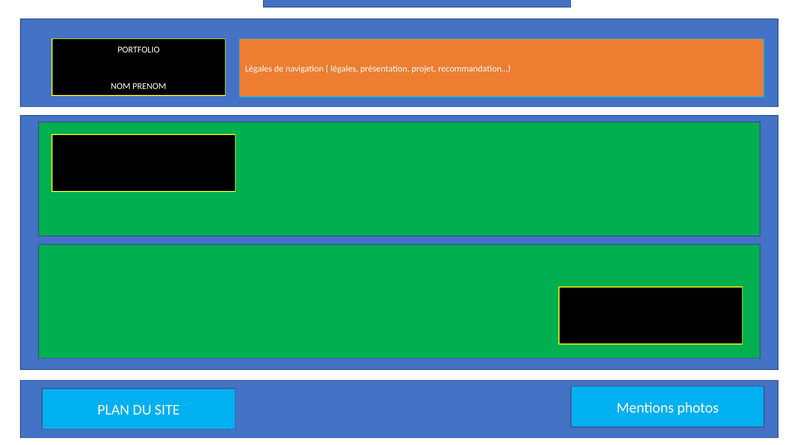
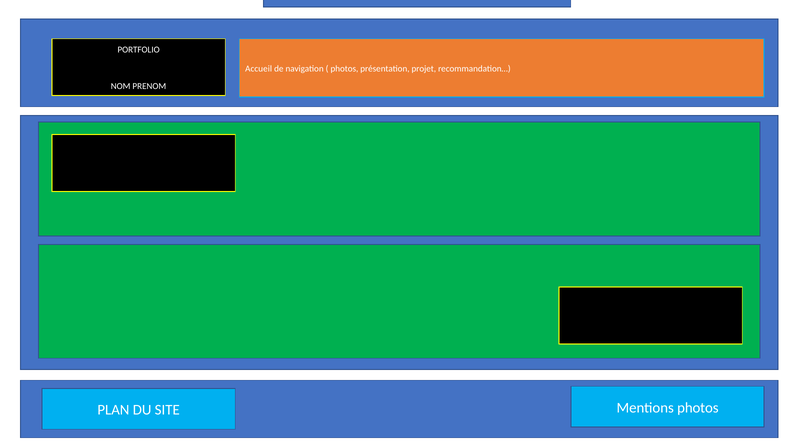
Légales: Légales -> Accueil (259, 69)
légales: légales -> photos (344, 69)
